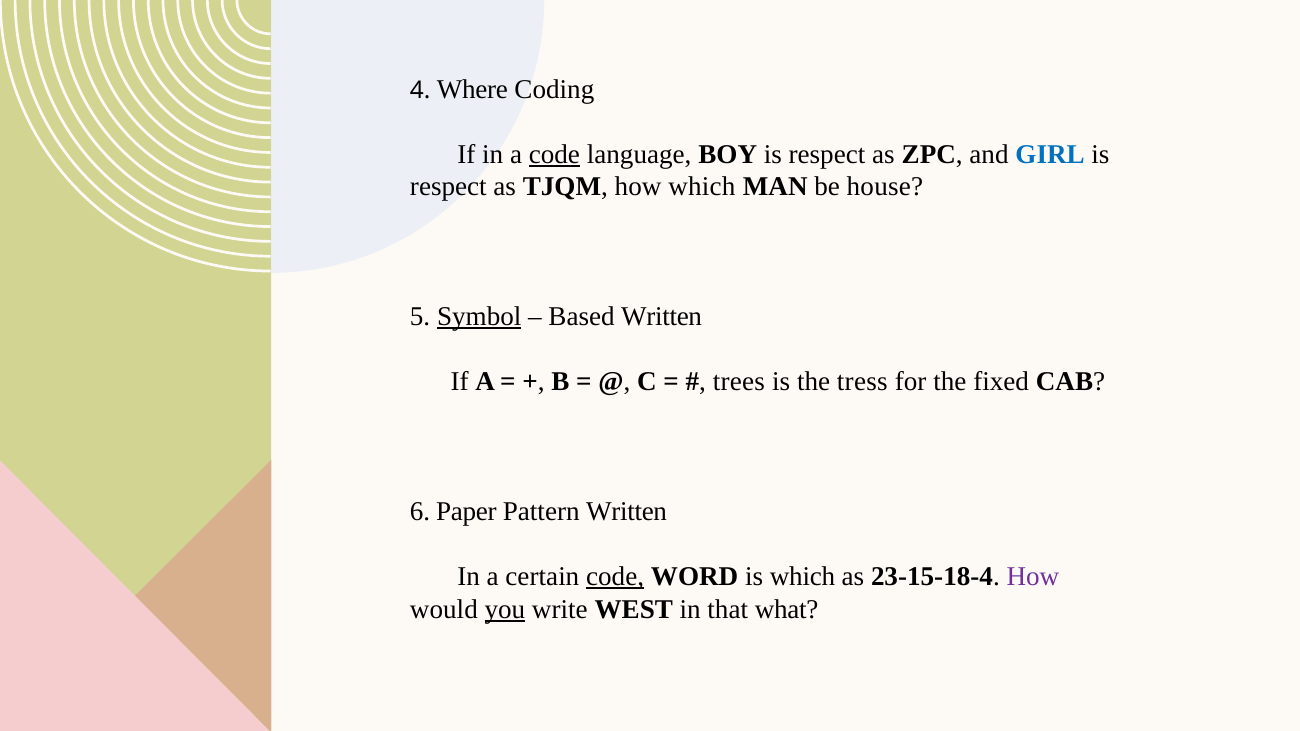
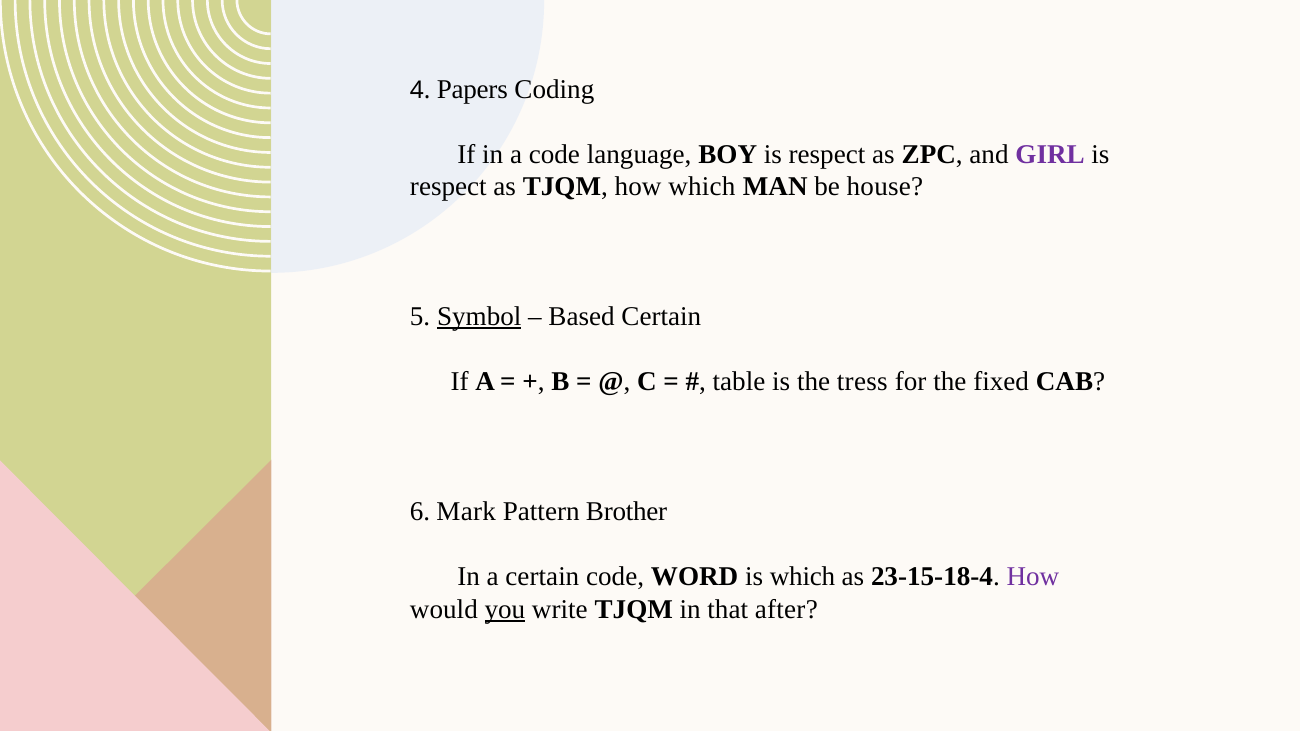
Where: Where -> Papers (472, 89)
code underline: present -> none (554, 154)
GIRL colour: blue -> purple (1050, 154)
Based Written: Written -> Certain (661, 317)
trees: trees -> table (739, 382)
Paper: Paper -> Mark (466, 512)
Pattern Written: Written -> Brother (627, 512)
code underline: present -> none (615, 577)
write WEST: WEST -> TJQM (634, 609)
what: what -> after (786, 609)
